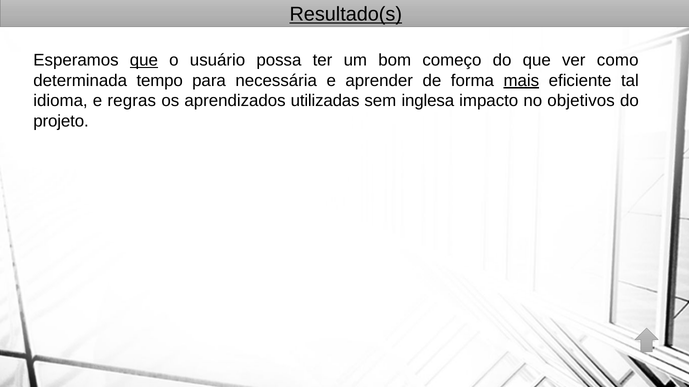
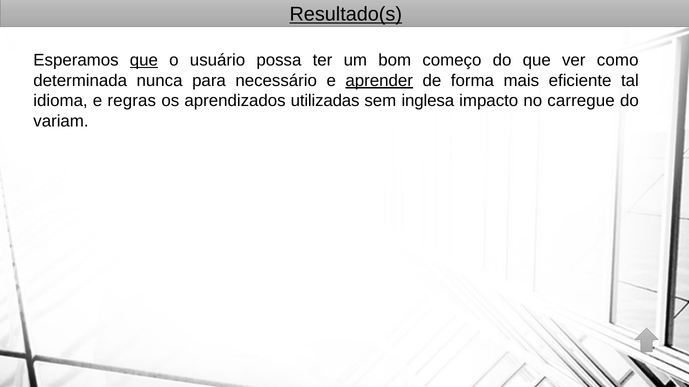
tempo: tempo -> nunca (160, 81)
necessária: necessária -> necessário (276, 81)
aprender underline: none -> present (379, 81)
mais underline: present -> none (521, 81)
objetivos: objetivos -> carregue (581, 101)
projeto: projeto -> variam (61, 121)
